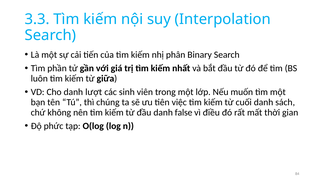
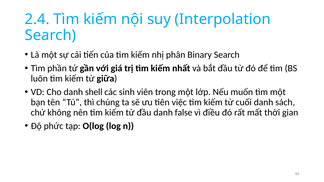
3.3: 3.3 -> 2.4 (37, 19)
lượt: lượt -> shell (94, 92)
